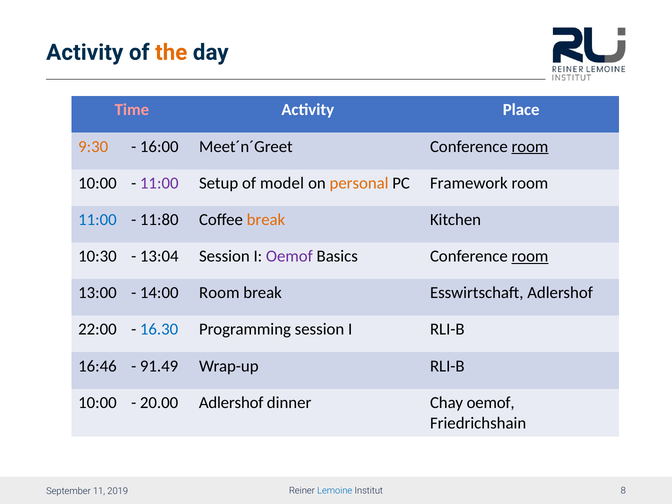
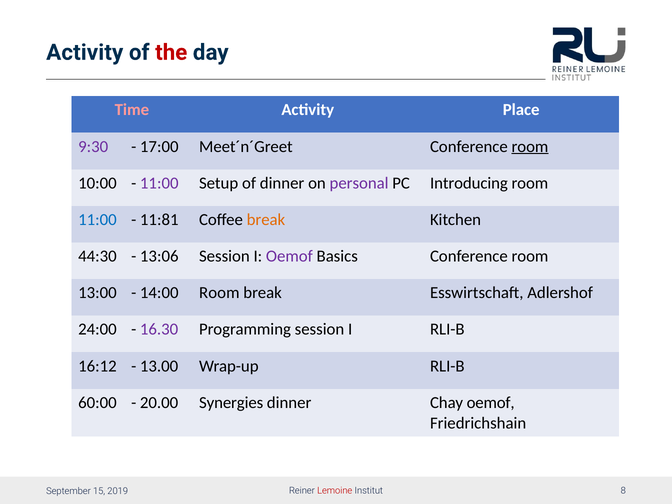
the colour: orange -> red (171, 52)
9:30 colour: orange -> purple (93, 147)
16:00: 16:00 -> 17:00 (159, 147)
of model: model -> dinner (282, 183)
personal colour: orange -> purple (359, 183)
Framework: Framework -> Introducing (469, 183)
11:80: 11:80 -> 11:81 (159, 220)
10:30: 10:30 -> 44:30 (97, 256)
13:04: 13:04 -> 13:06 (159, 256)
room underline: present -> none (530, 256)
22:00: 22:00 -> 24:00 (97, 329)
16.30 colour: blue -> purple (159, 329)
16:46: 16:46 -> 16:12 (97, 366)
91.49: 91.49 -> 13.00 (159, 366)
10:00: 10:00 -> 60:00 (97, 403)
20.00 Adlershof: Adlershof -> Synergies (231, 403)
Lemoine colour: blue -> red (335, 491)
11: 11 -> 15 (99, 491)
